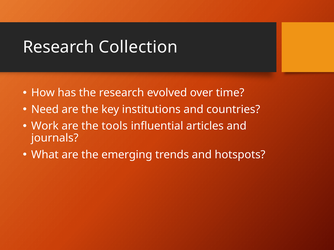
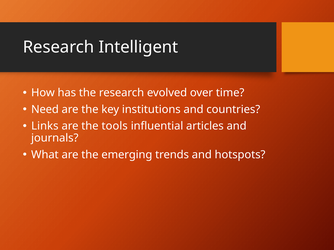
Collection: Collection -> Intelligent (138, 47)
Work: Work -> Links (45, 126)
